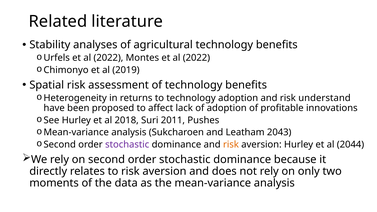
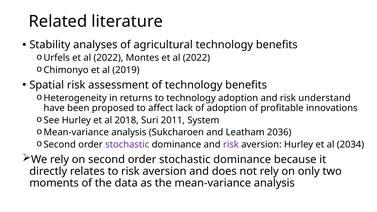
Pushes: Pushes -> System (203, 120)
2043: 2043 -> 2036 (279, 132)
risk colour: orange -> purple (231, 144)
2044: 2044 -> 2034 (350, 144)
